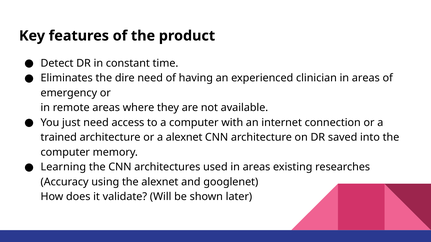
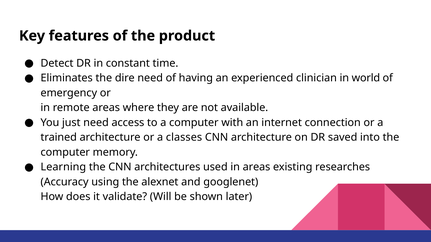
clinician in areas: areas -> world (366, 78)
a alexnet: alexnet -> classes (184, 138)
